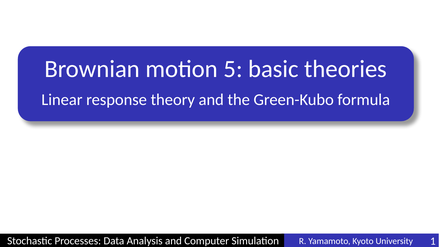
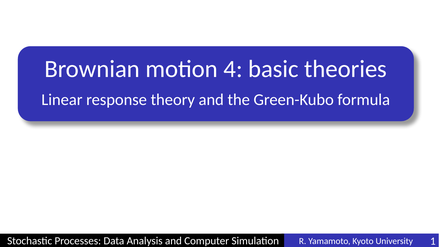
5: 5 -> 4 (233, 69)
